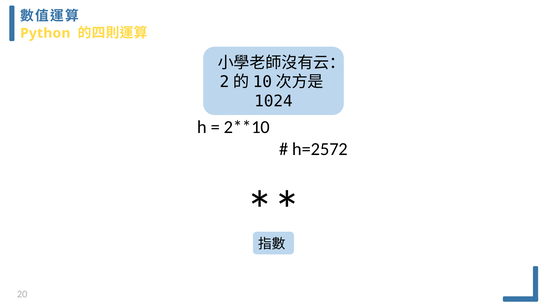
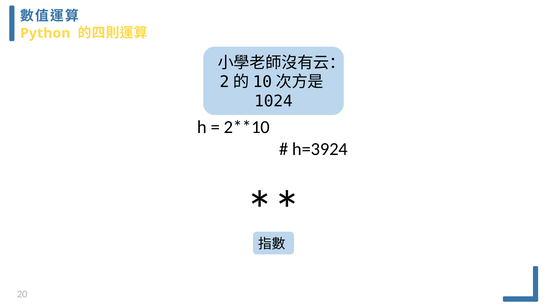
h=2572: h=2572 -> h=3924 (320, 149)
